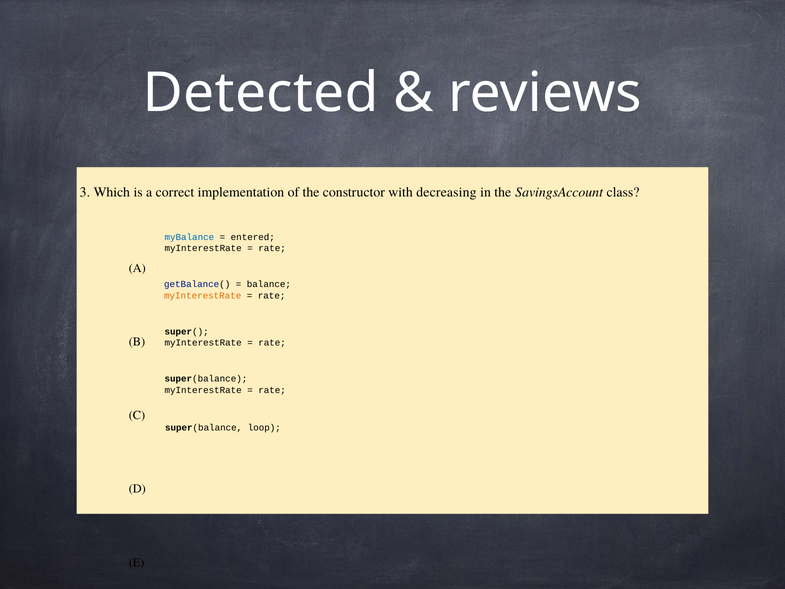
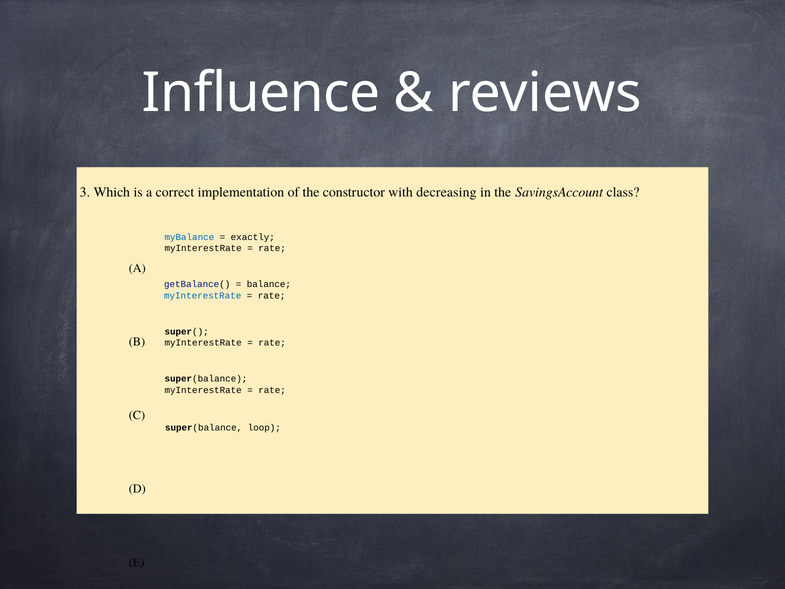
Detected: Detected -> Influence (261, 93)
entered: entered -> exactly (253, 237)
myInterestRate colour: orange -> blue (203, 295)
